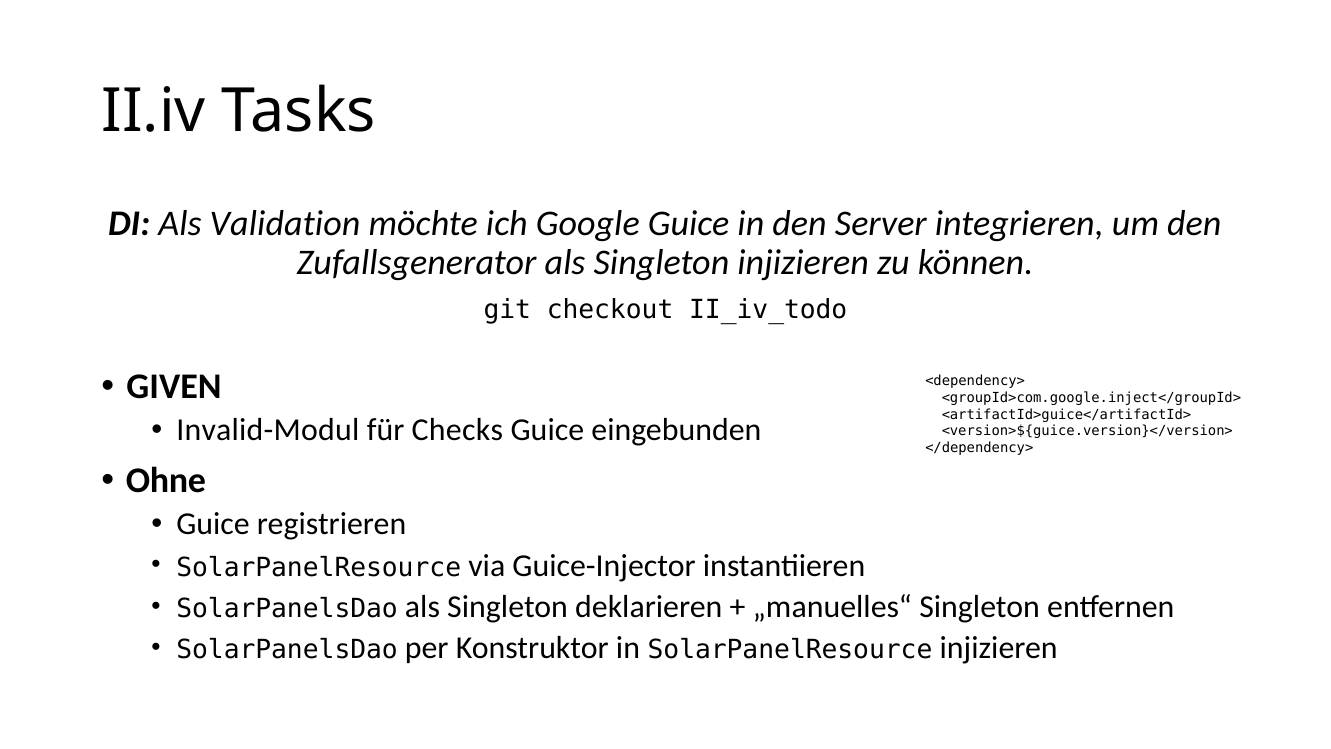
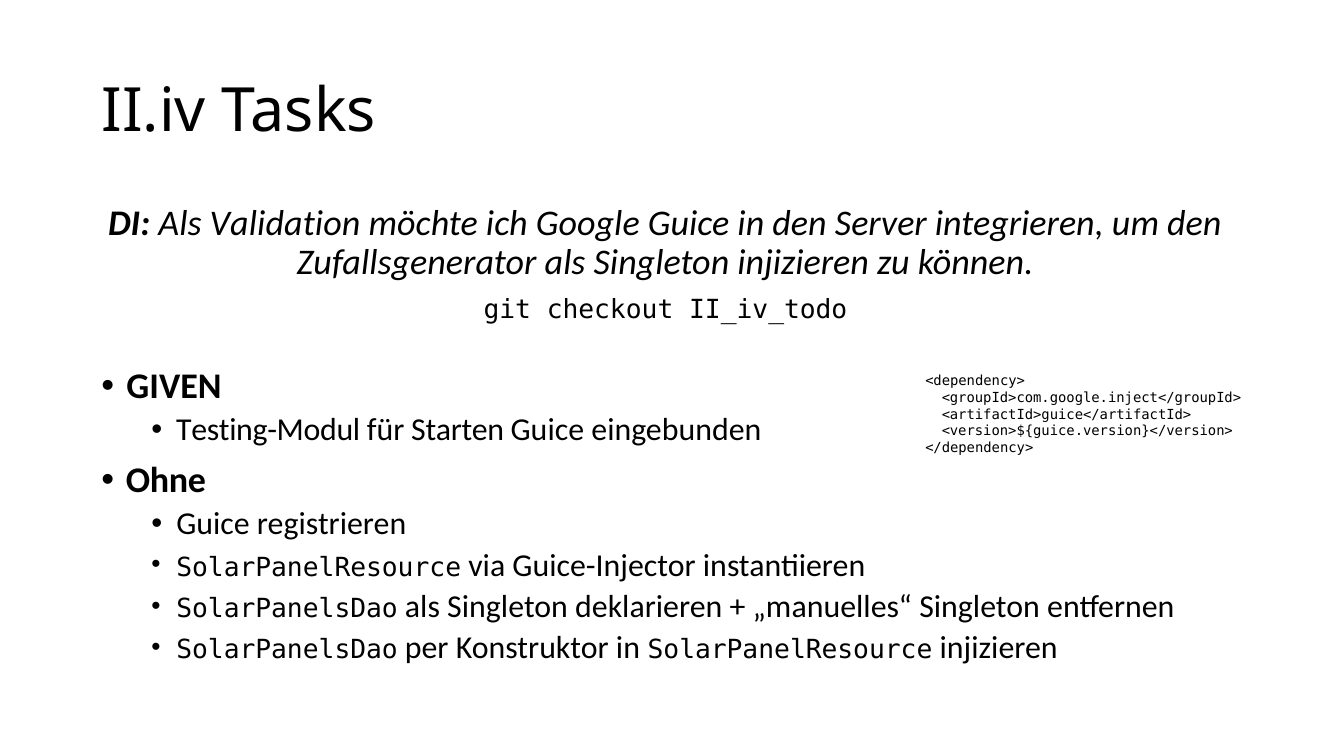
Invalid-Modul: Invalid-Modul -> Testing-Modul (268, 430)
Checks: Checks -> Starten (458, 430)
